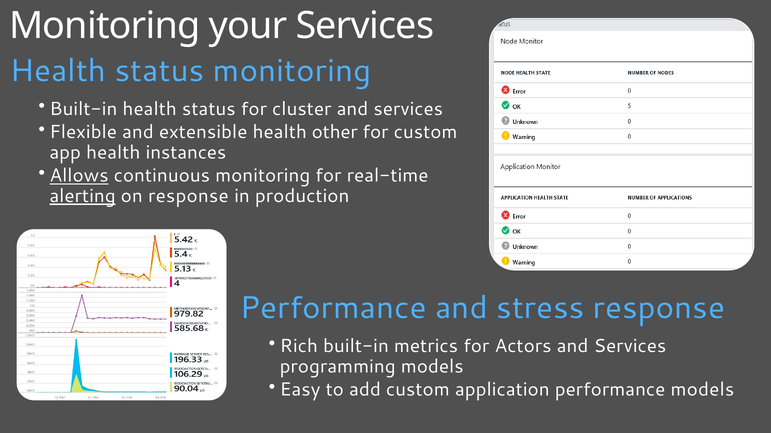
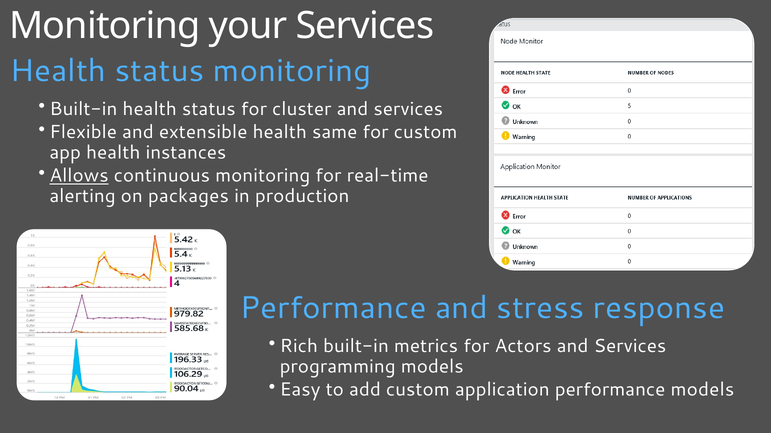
other: other -> same (335, 132)
alerting underline: present -> none (83, 196)
on response: response -> packages (188, 196)
